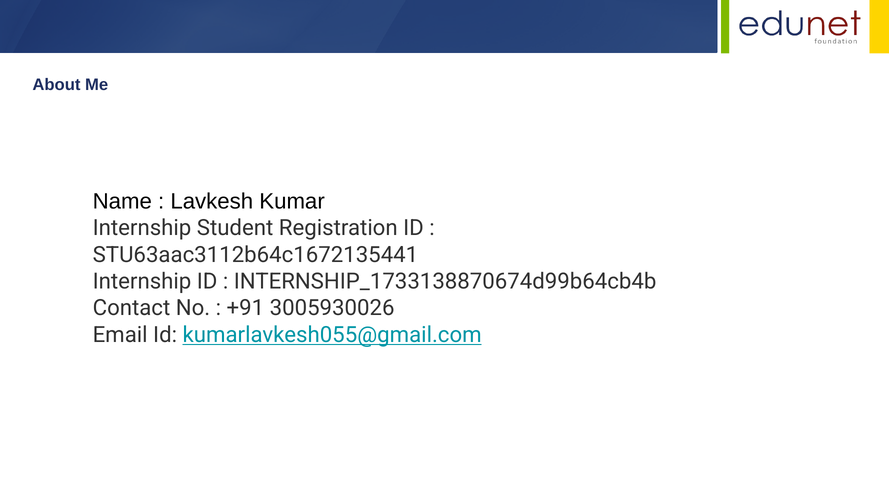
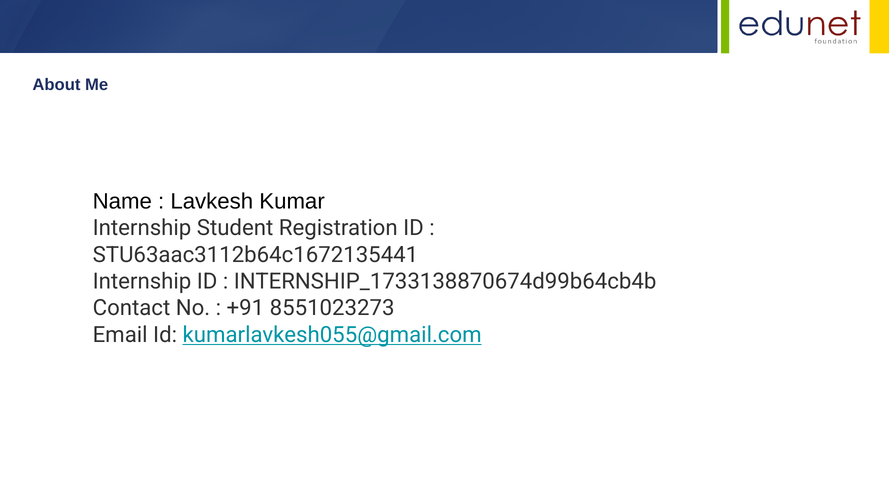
3005930026: 3005930026 -> 8551023273 (332, 308)
